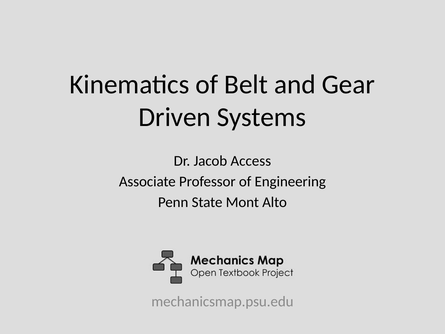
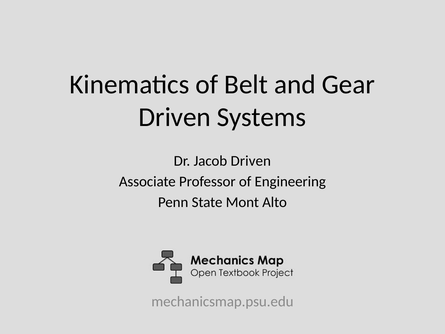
Jacob Access: Access -> Driven (251, 161)
